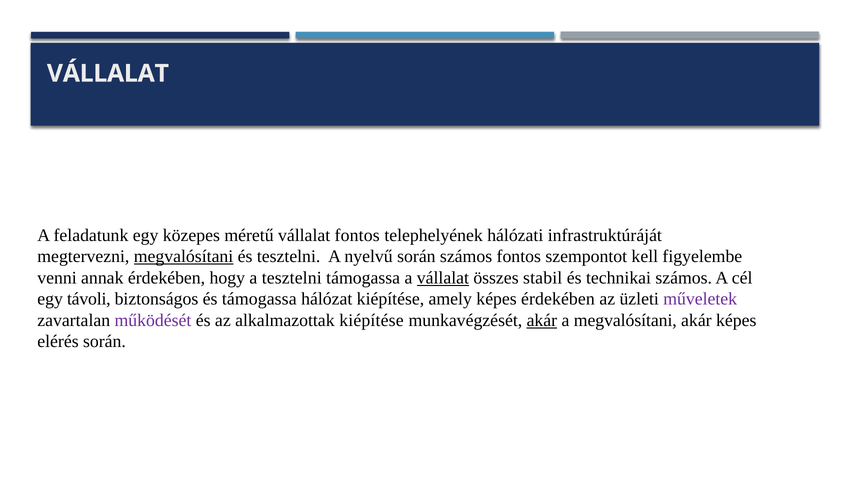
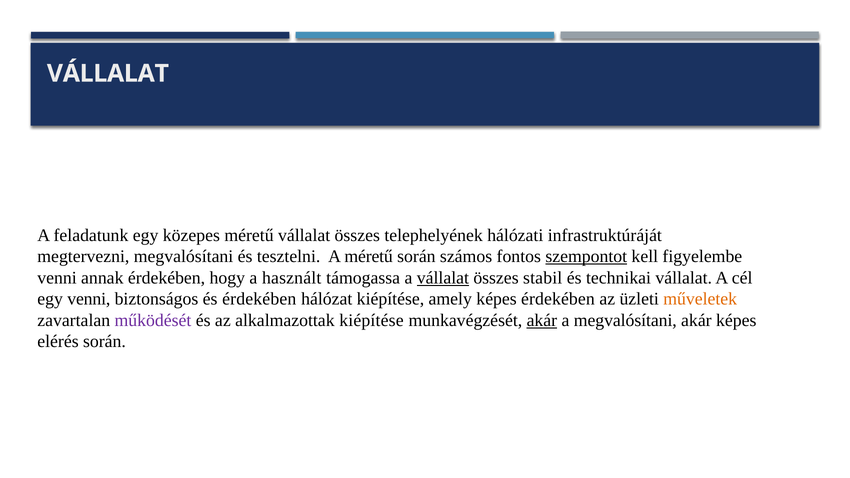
méretű vállalat fontos: fontos -> összes (357, 235)
megvalósítani underline: present -> none (184, 257)
A nyelvű: nyelvű -> méretű (369, 257)
szempontot underline: none -> present (586, 257)
a tesztelni: tesztelni -> használt (292, 278)
technikai számos: számos -> vállalat (684, 278)
egy távoli: távoli -> venni (89, 299)
és támogassa: támogassa -> érdekében (259, 299)
műveletek colour: purple -> orange (700, 299)
